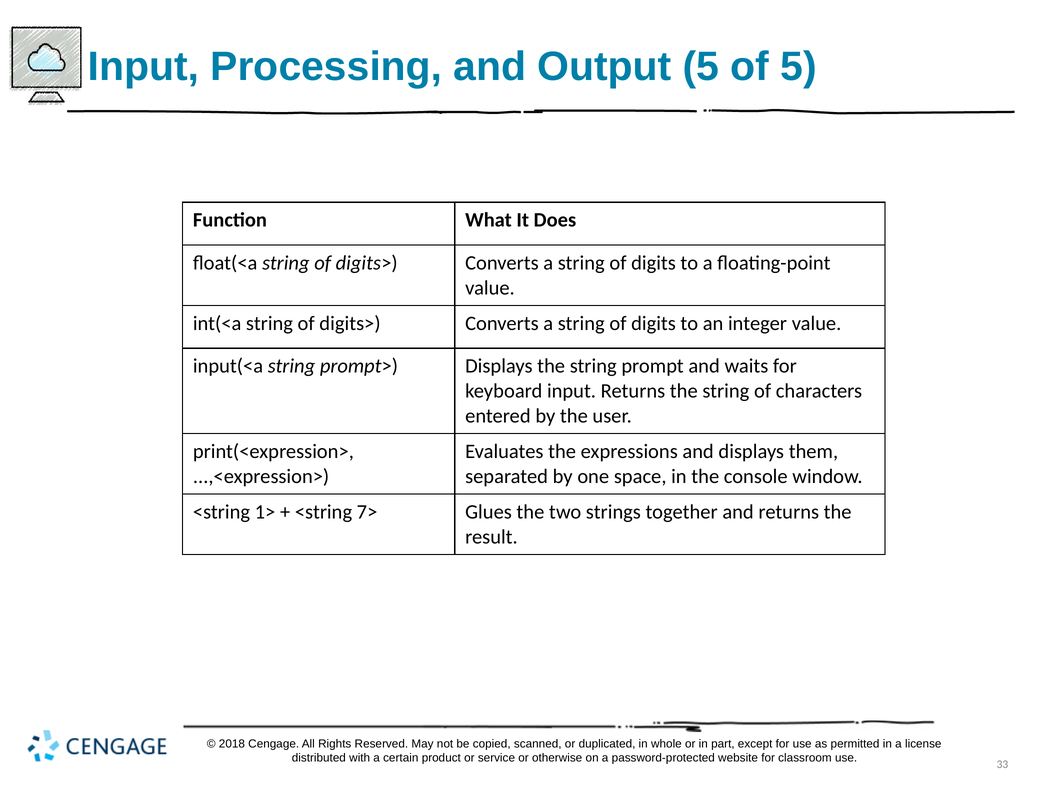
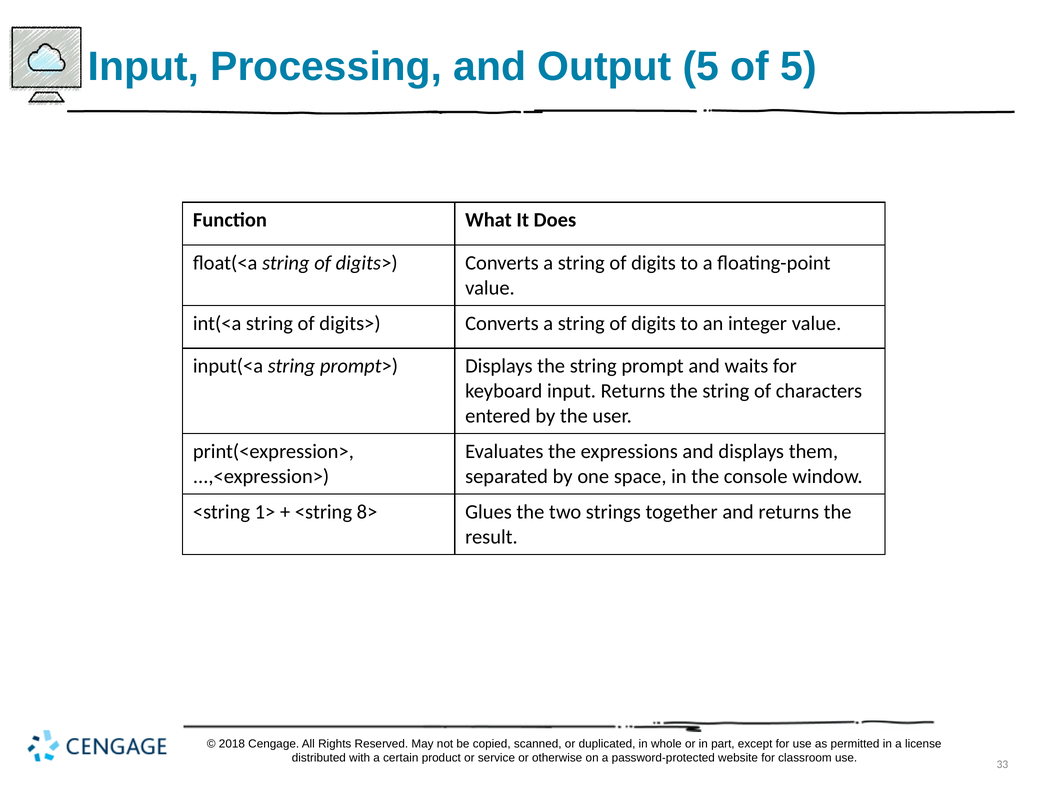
7>: 7> -> 8> (367, 512)
